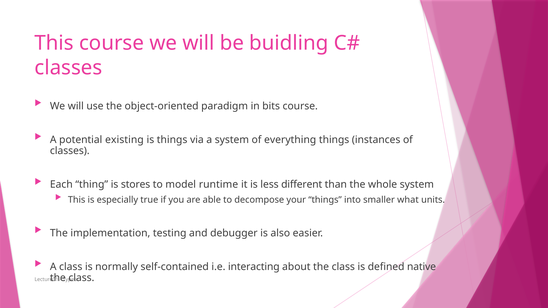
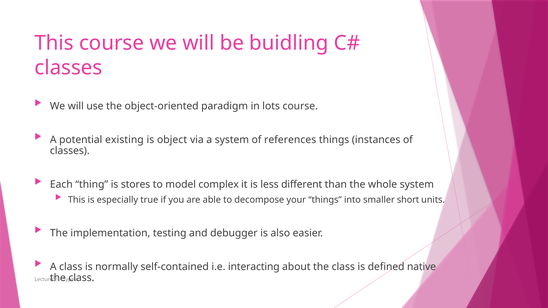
bits: bits -> lots (271, 106)
is things: things -> object (172, 140)
everything: everything -> references (290, 140)
runtime: runtime -> complex (219, 185)
what: what -> short (408, 200)
